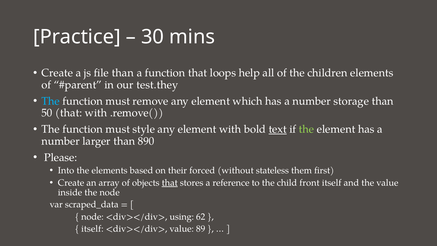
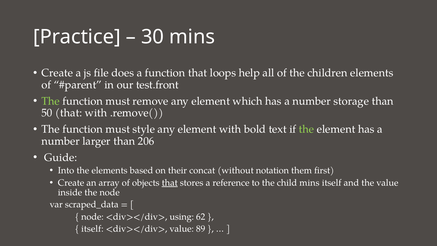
file than: than -> does (123, 73)
test.they: test.they -> test.front (157, 85)
The colour: light blue -> light green (51, 101)
text underline: present -> none (278, 129)
890: 890 -> 206 (146, 141)
Please: Please -> Guide (61, 157)
forced: forced -> concat (202, 170)
stateless: stateless -> notation (272, 170)
child front: front -> mins (309, 183)
